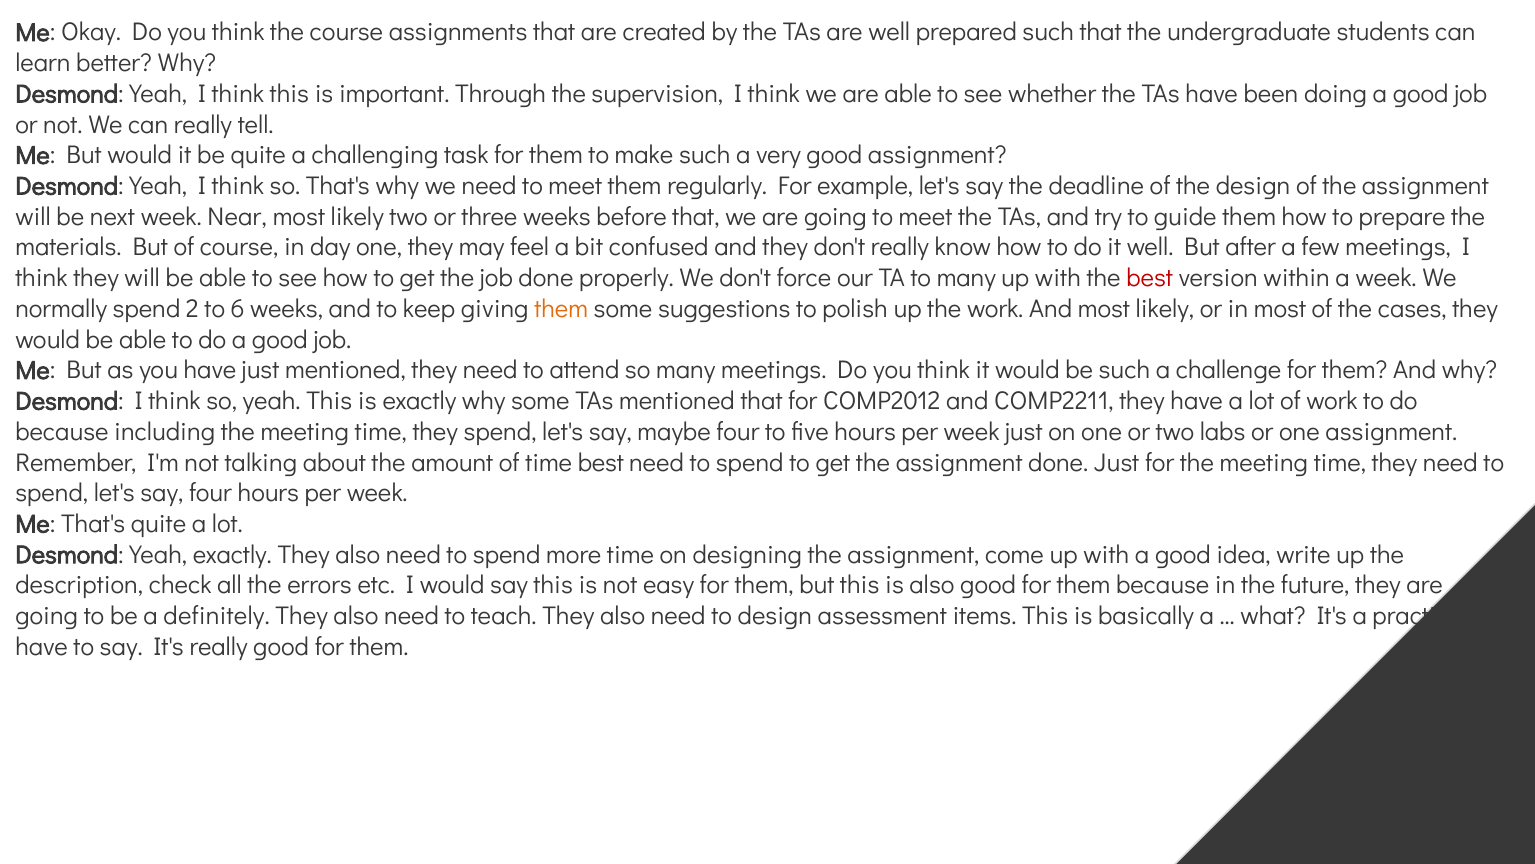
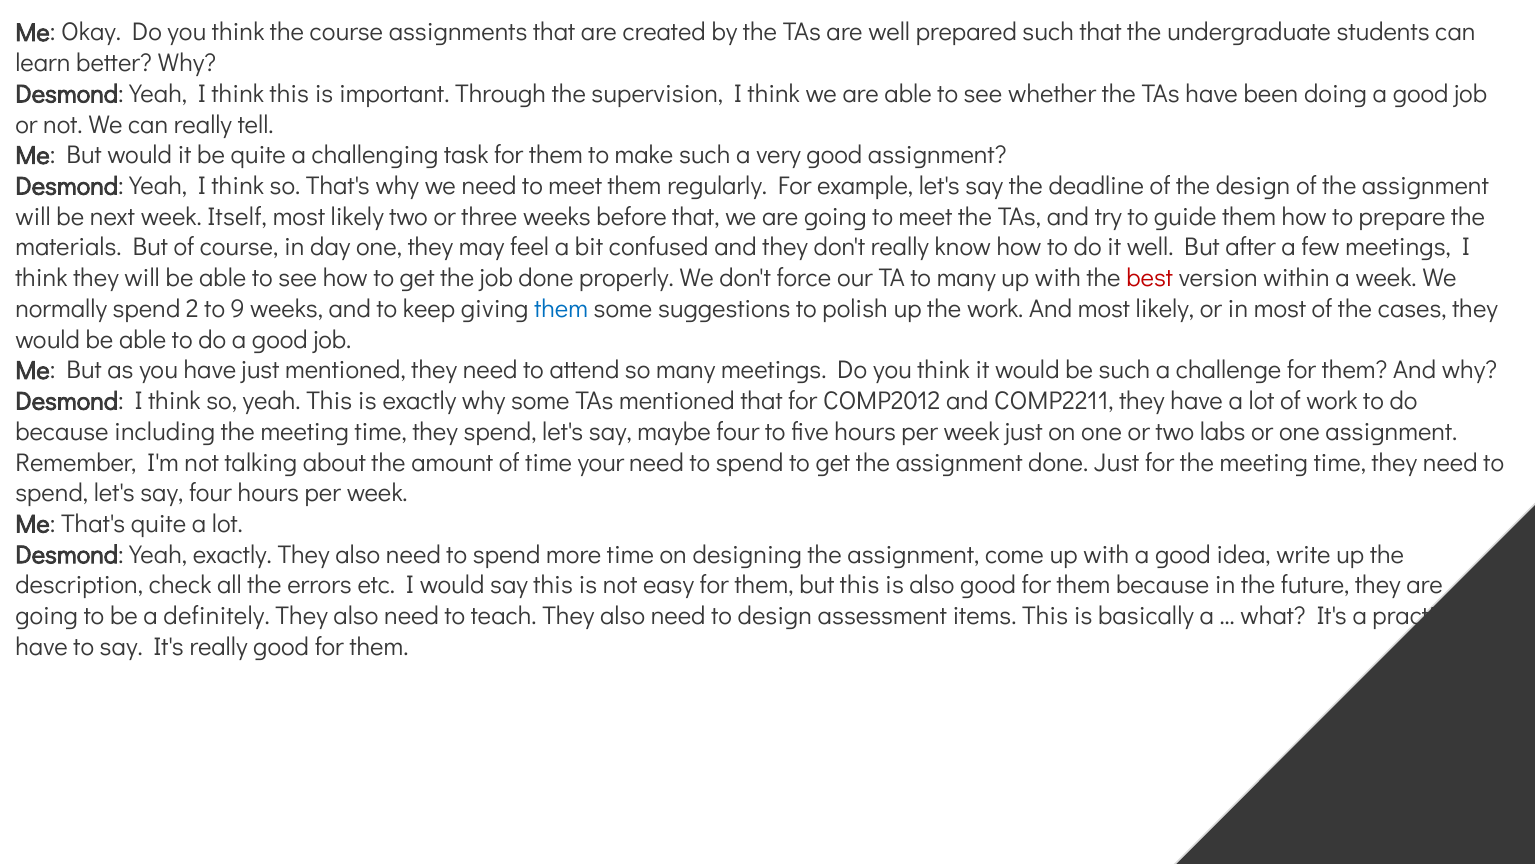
Near: Near -> Itself (237, 217)
6: 6 -> 9 (238, 309)
them colour: orange -> blue (561, 309)
time best: best -> your (601, 462)
